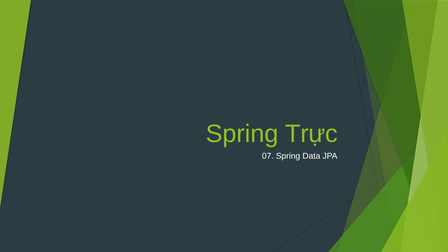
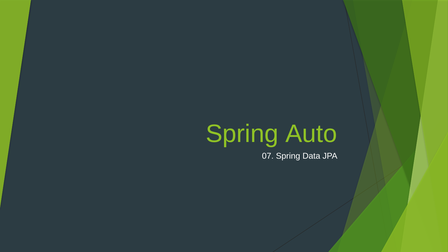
Trực: Trực -> Auto (311, 134)
